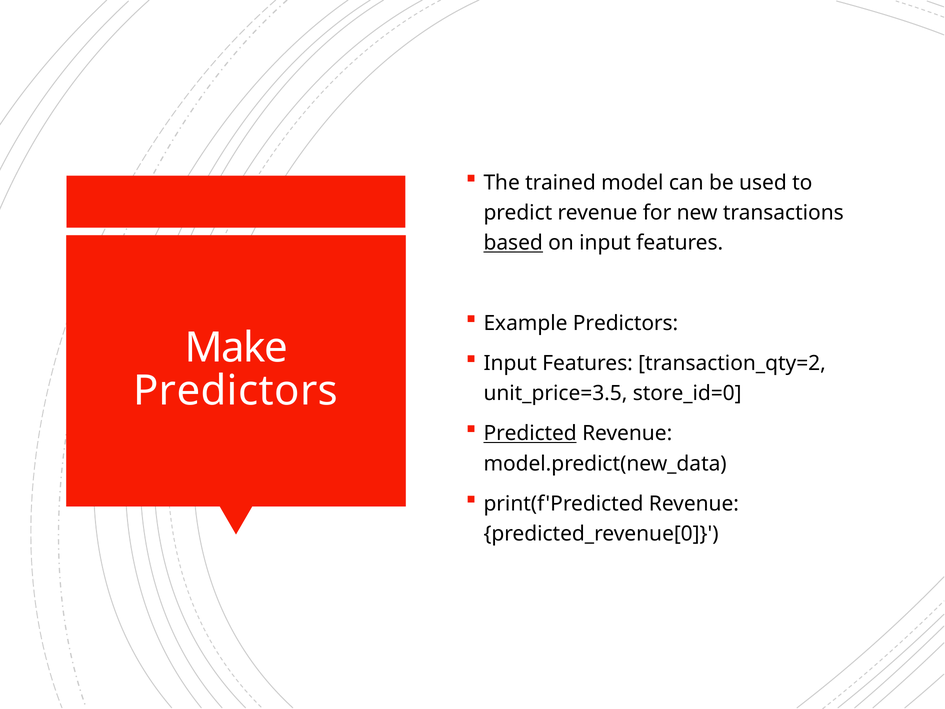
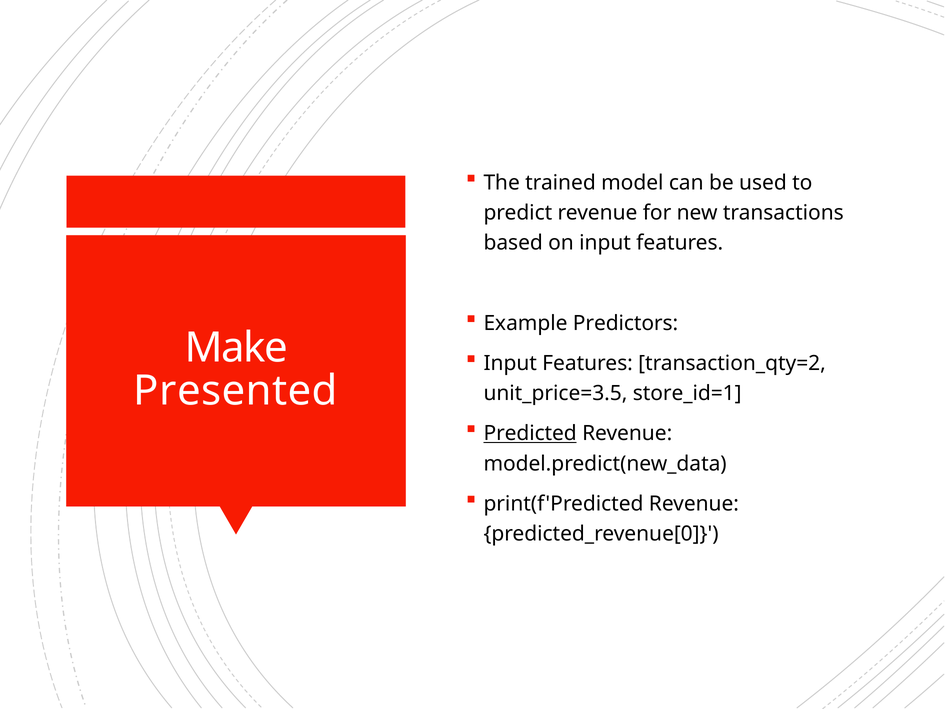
based underline: present -> none (513, 243)
Predictors: Predictors -> Presented (236, 391)
store_id=0: store_id=0 -> store_id=1 (687, 393)
